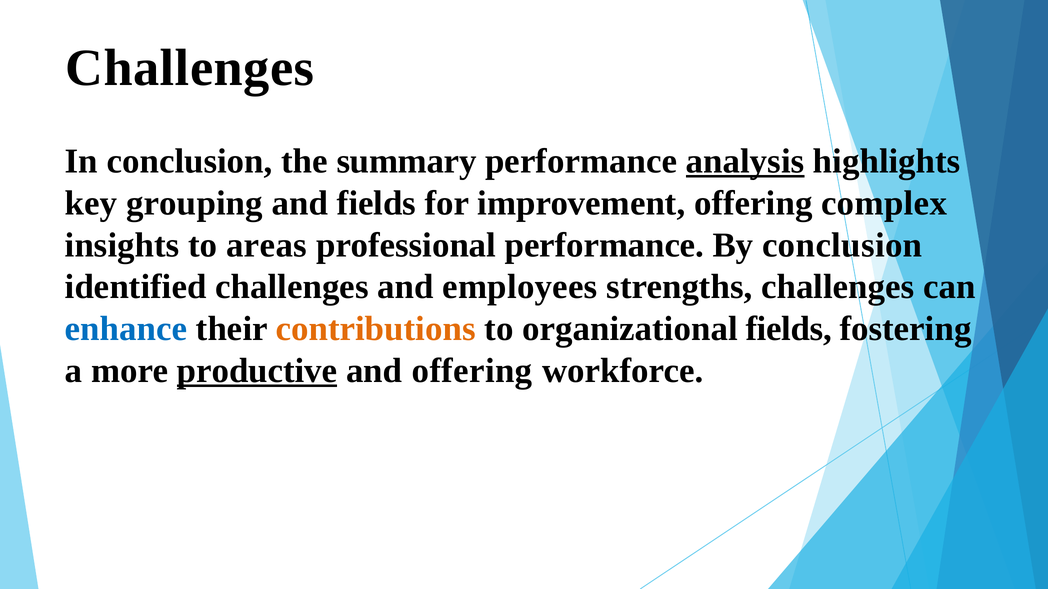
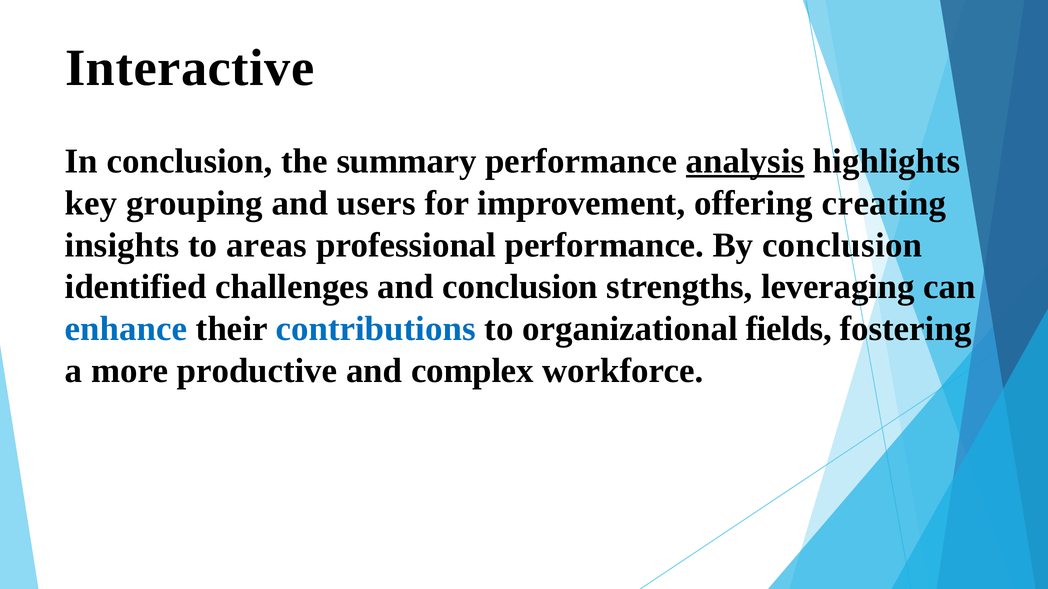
Challenges: Challenges -> Interactive (190, 68)
and fields: fields -> users (376, 203)
complex: complex -> creating (884, 203)
and employees: employees -> conclusion (520, 287)
strengths challenges: challenges -> leveraging (838, 287)
contributions colour: orange -> blue (376, 329)
productive underline: present -> none (257, 371)
and offering: offering -> complex (472, 371)
